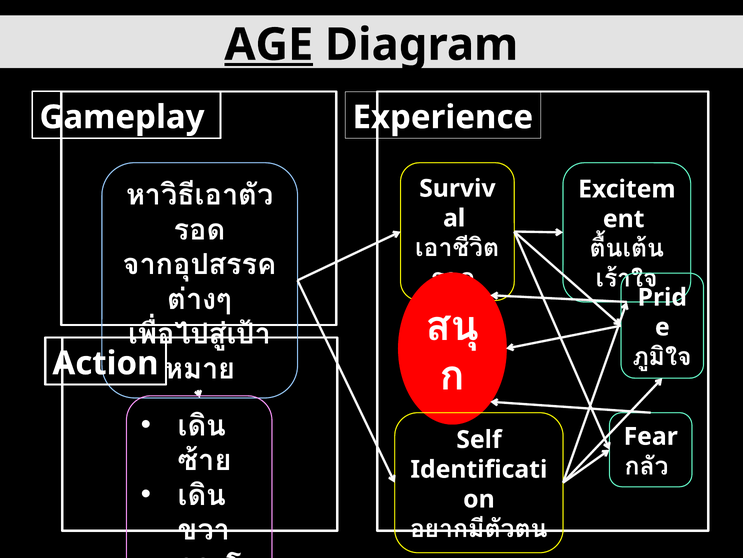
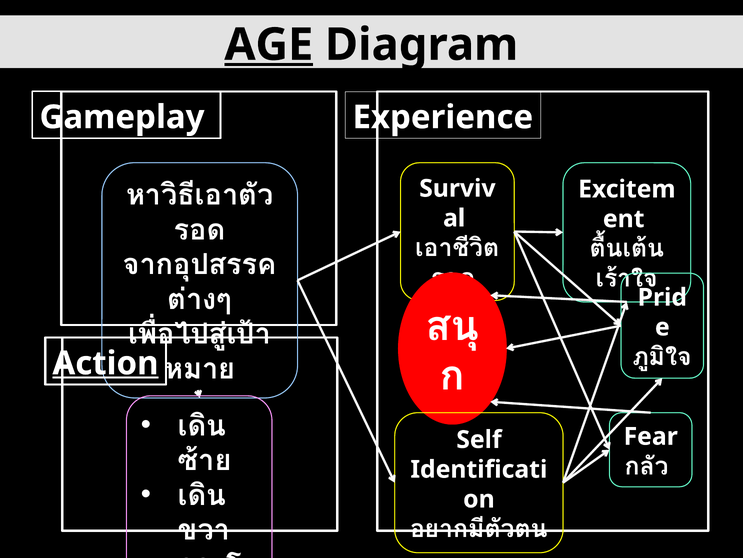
Action underline: none -> present (105, 363)
